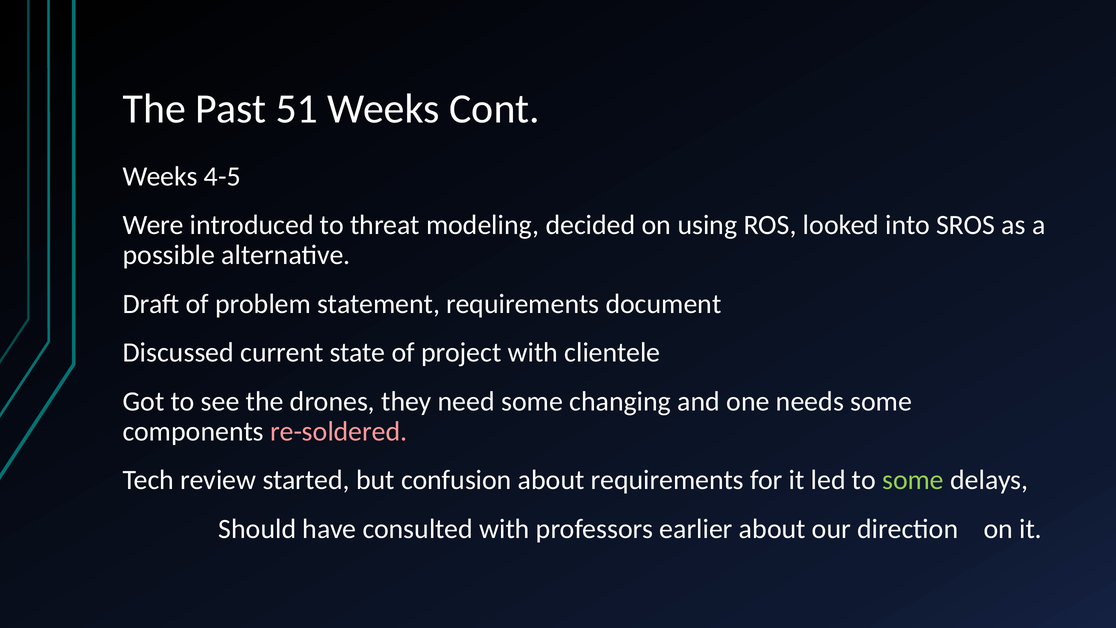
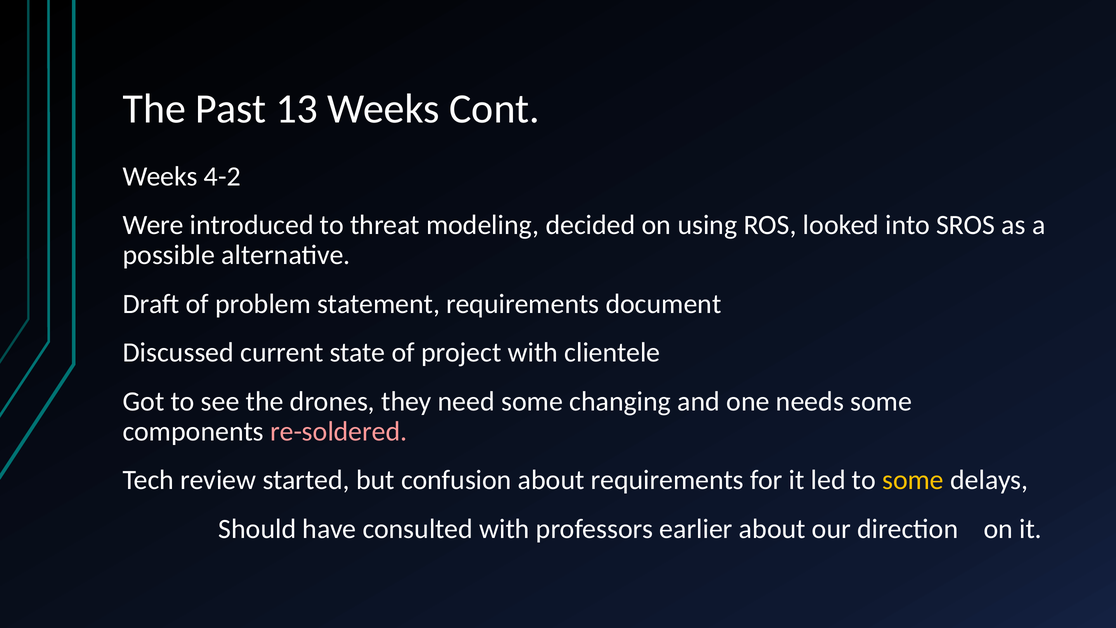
51: 51 -> 13 (297, 109)
4-5: 4-5 -> 4-2 (222, 176)
some colour: light green -> yellow (913, 480)
